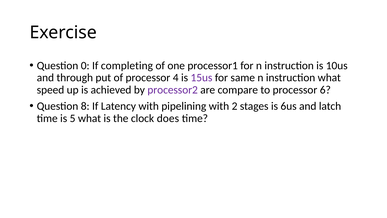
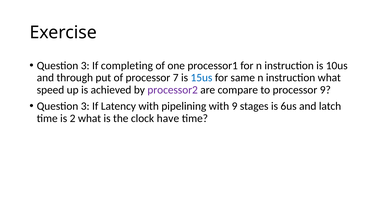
0: 0 -> 3 (85, 65)
4: 4 -> 7 (176, 78)
15us colour: purple -> blue (201, 78)
processor 6: 6 -> 9 (325, 90)
8: 8 -> 3 (85, 106)
with 2: 2 -> 9 (235, 106)
5: 5 -> 2 (73, 118)
does: does -> have (168, 118)
